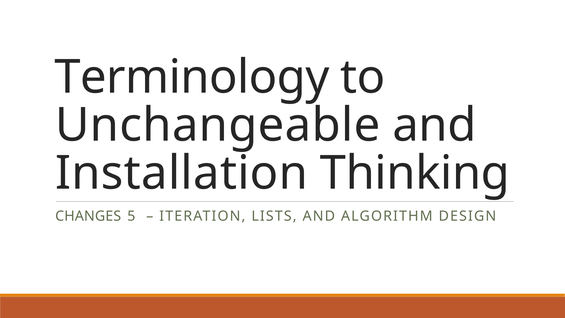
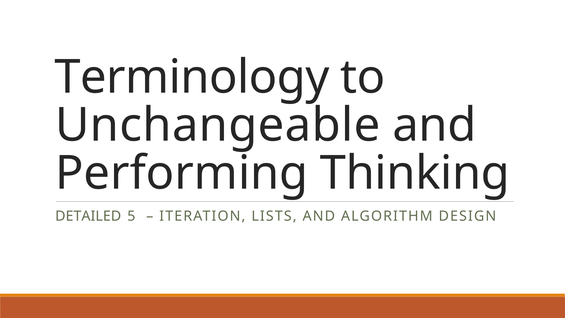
Installation: Installation -> Performing (182, 173)
CHANGES: CHANGES -> DETAILED (88, 216)
